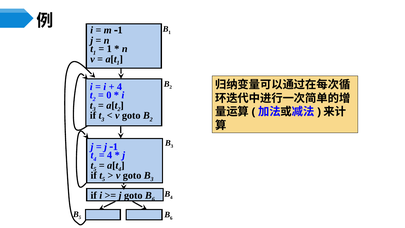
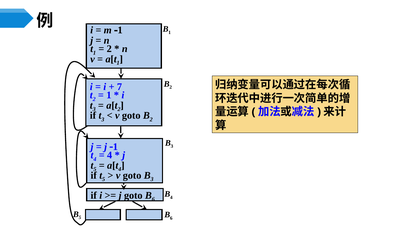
1: 1 -> 2 (109, 49)
4: 4 -> 7 (119, 87)
0: 0 -> 1 (109, 95)
